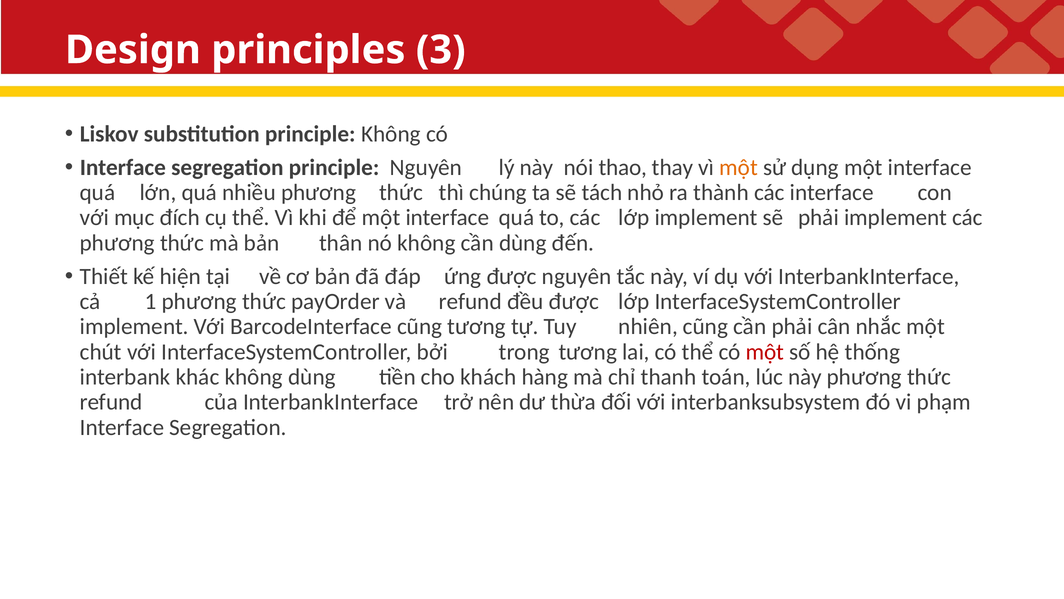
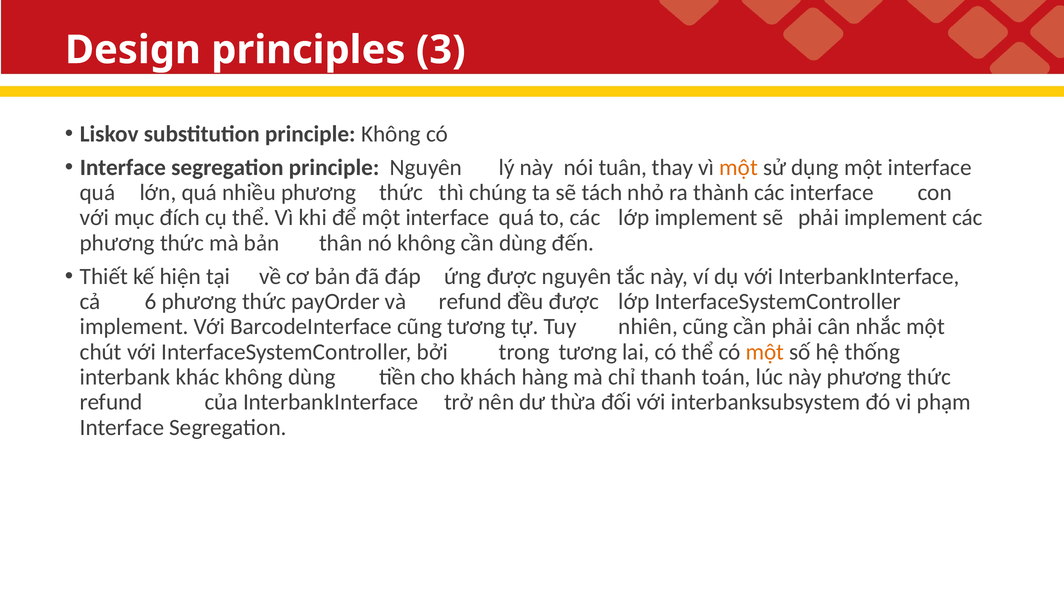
thao: thao -> tuân (623, 167)
1: 1 -> 6 (151, 301)
một colour: red -> orange (765, 352)
